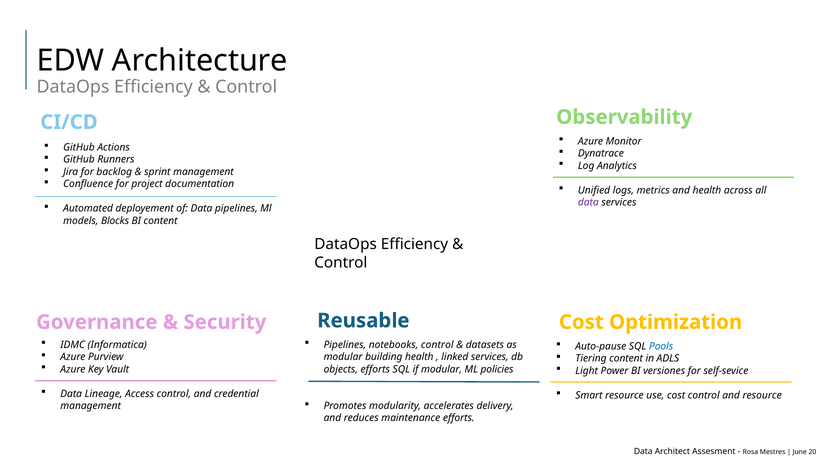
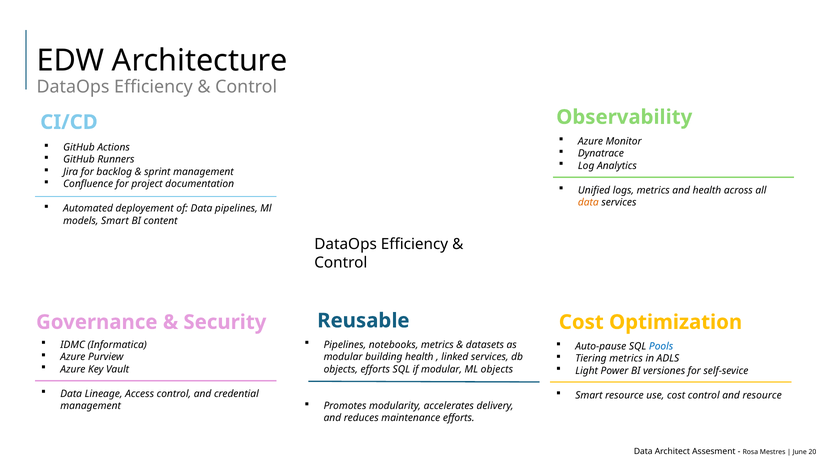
data colour: purple -> orange (588, 202)
models Blocks: Blocks -> Smart (115, 221)
control: control -> metrics (437, 345)
Tiering content: content -> metrics (626, 358)
ML policies: policies -> objects (497, 369)
